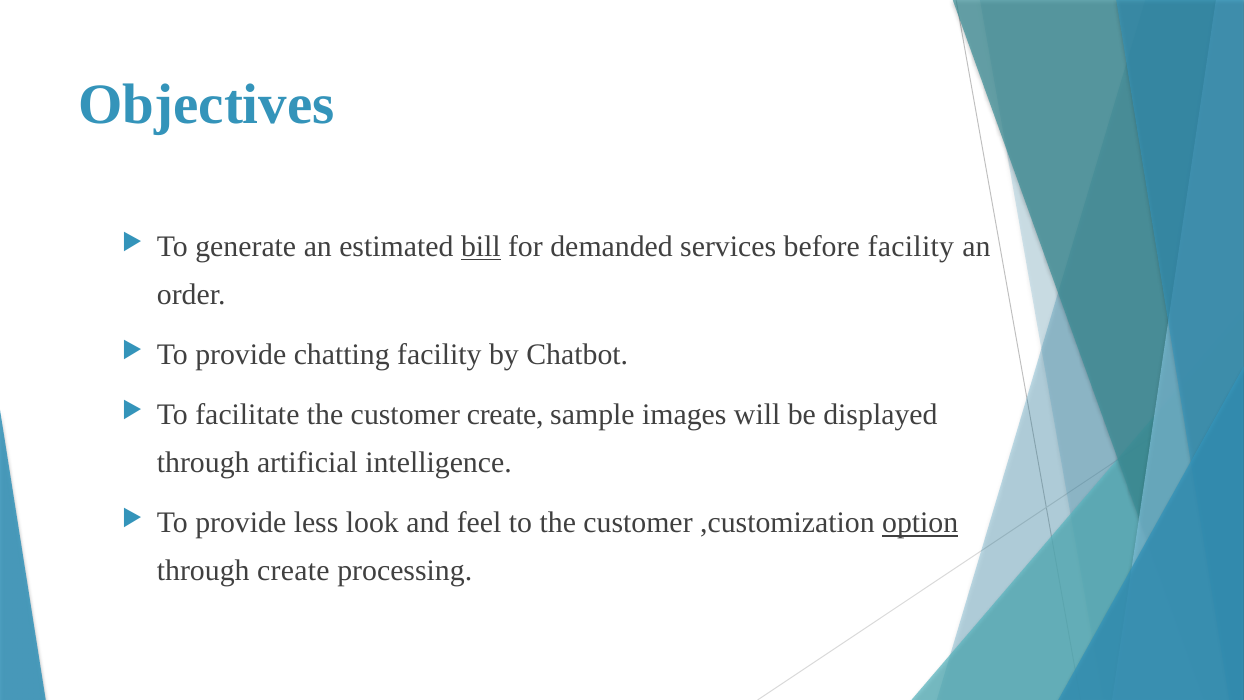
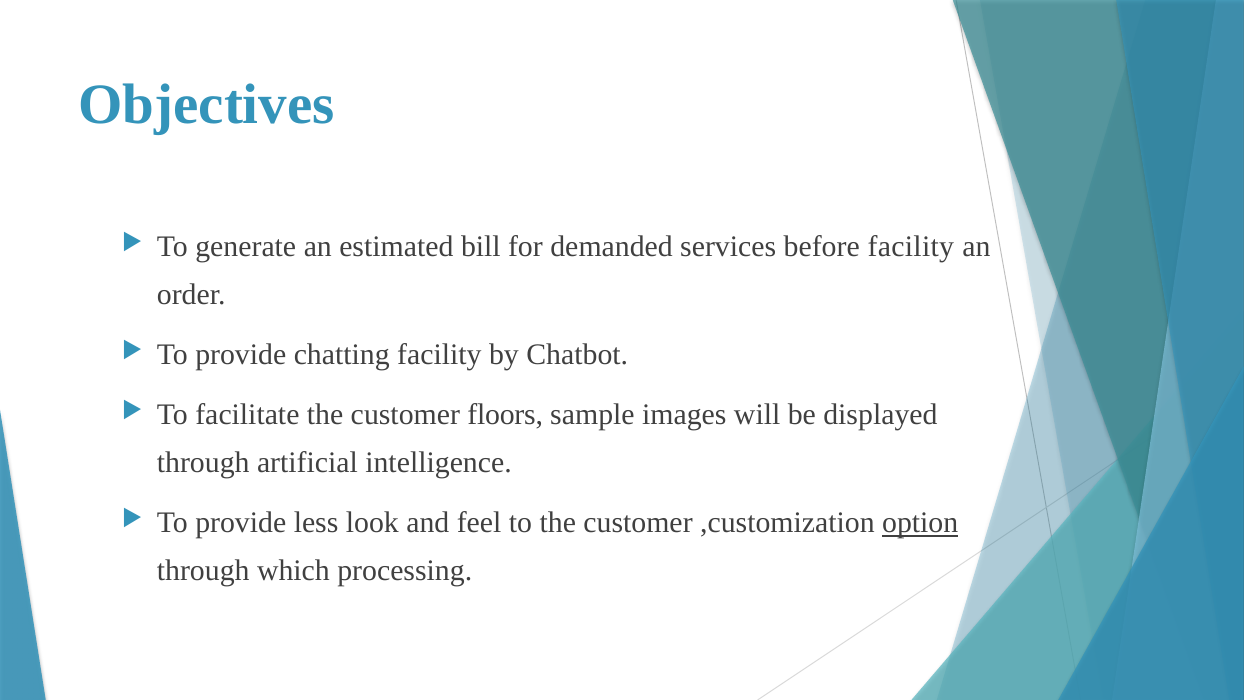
bill underline: present -> none (481, 247)
customer create: create -> floors (505, 415)
through create: create -> which (293, 571)
